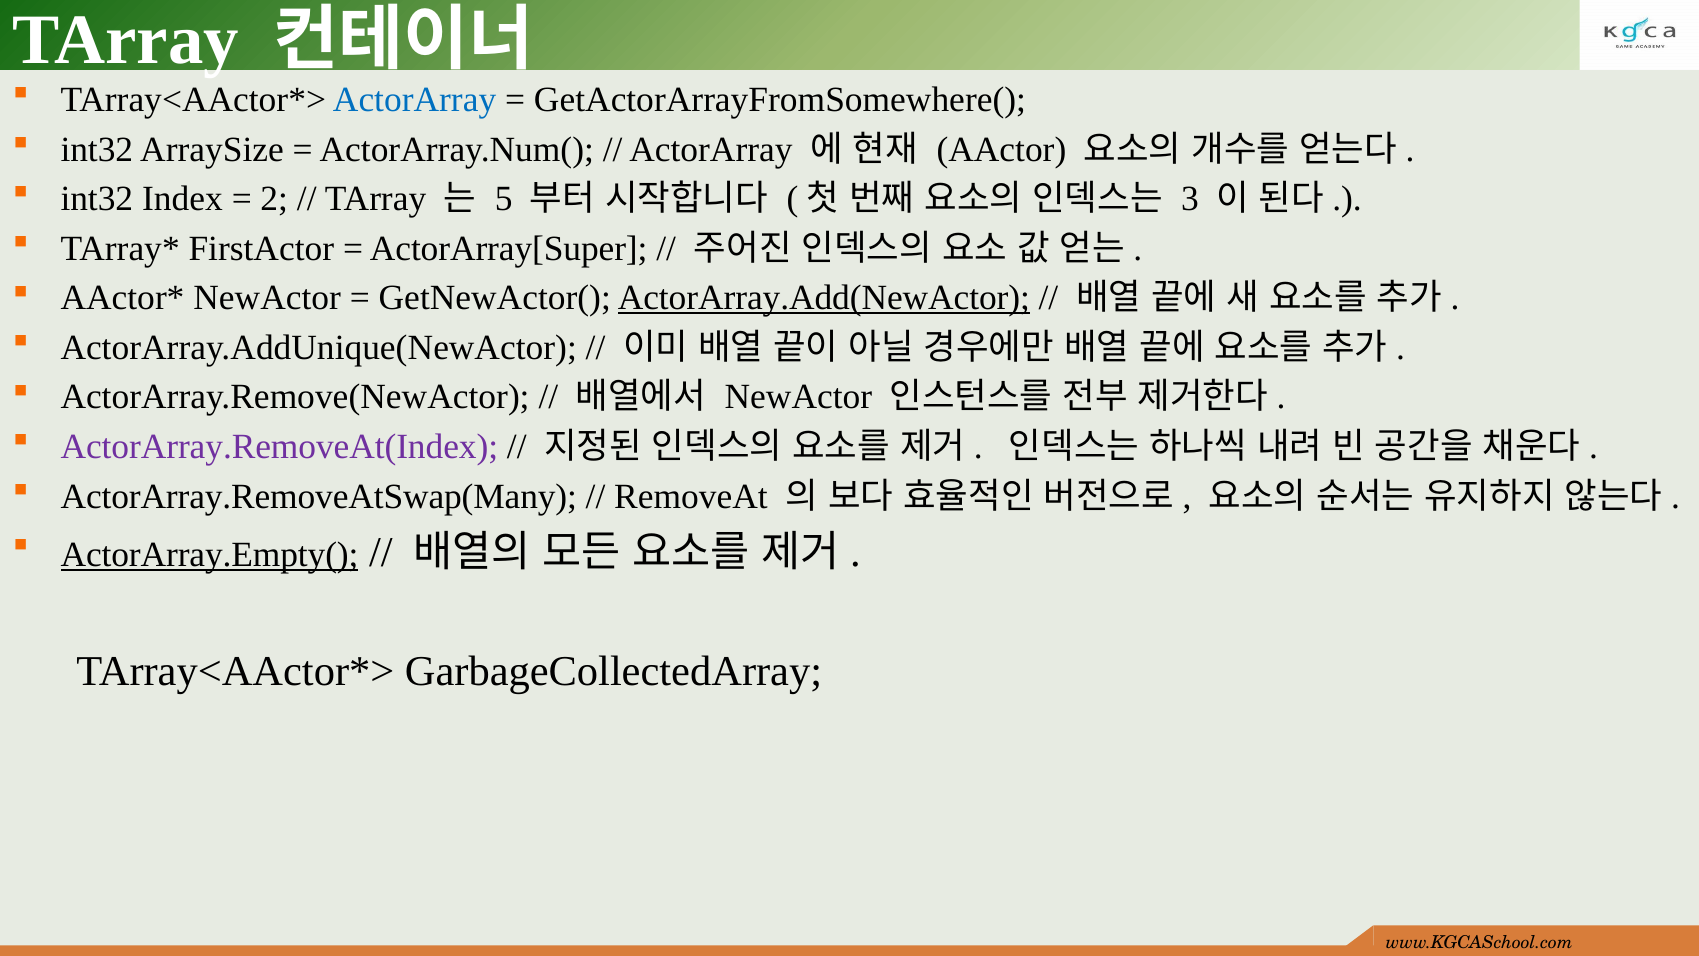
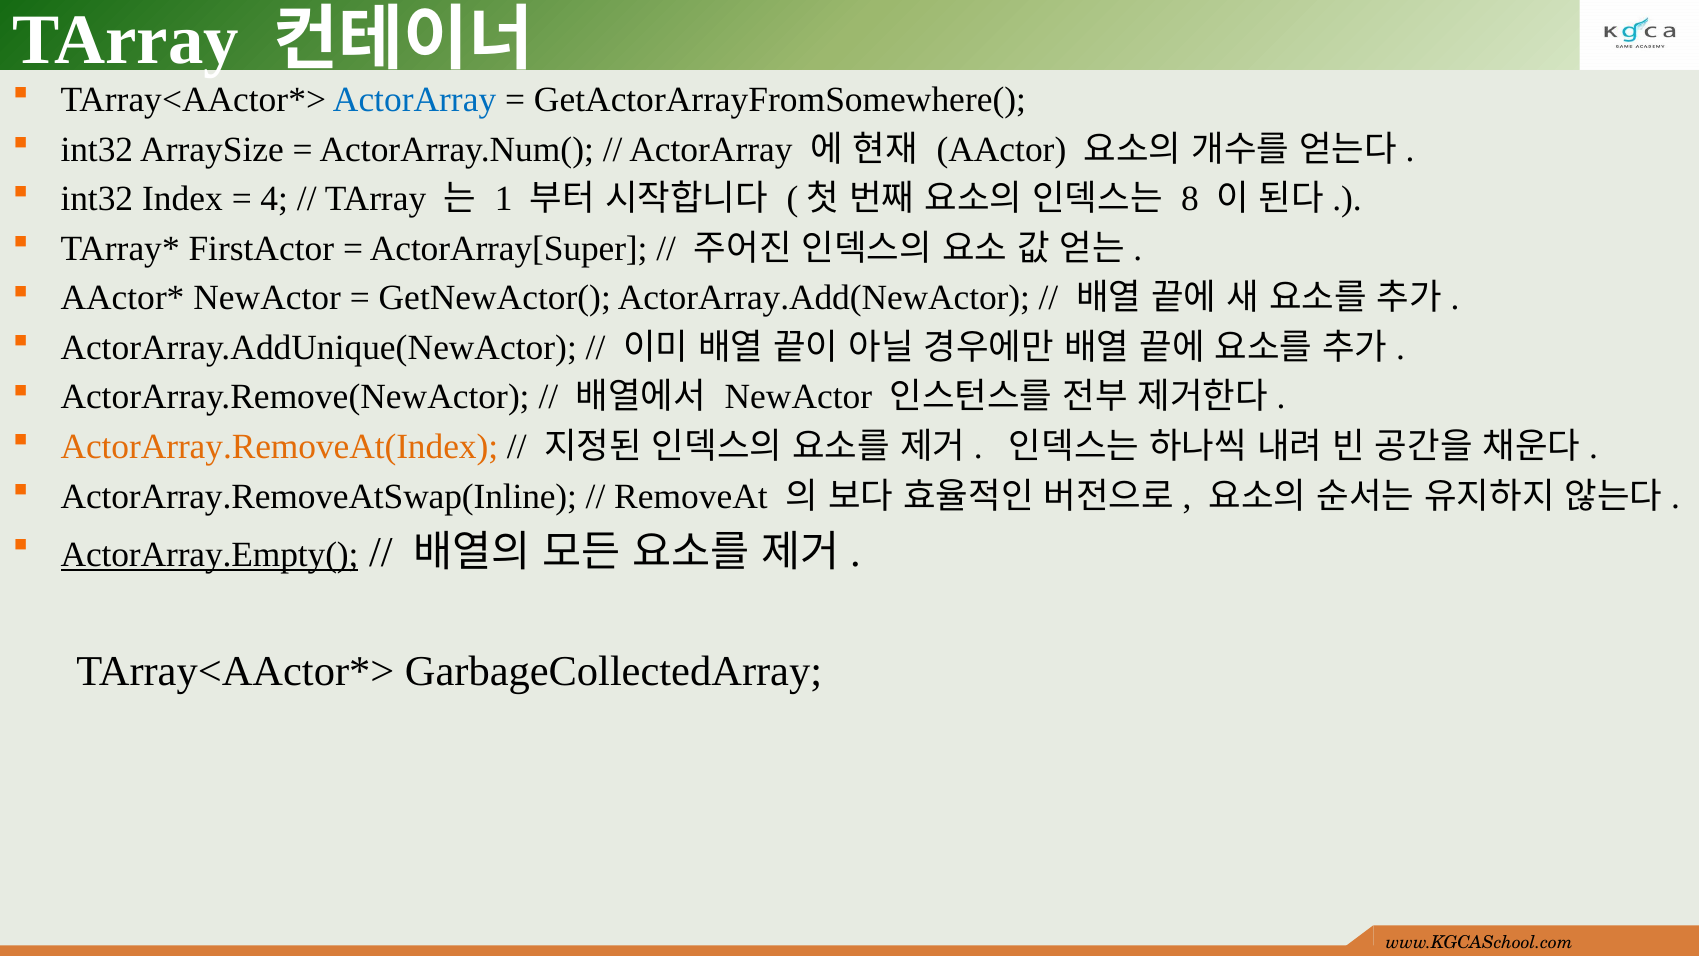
2: 2 -> 4 (274, 199)
5: 5 -> 1 (504, 199)
3: 3 -> 8 (1190, 199)
ActorArray.Add(NewActor underline: present -> none (824, 298)
ActorArray.RemoveAt(Index colour: purple -> orange (279, 447)
ActorArray.RemoveAtSwap(Many: ActorArray.RemoveAtSwap(Many -> ActorArray.RemoveAtSwap(Inline (319, 496)
